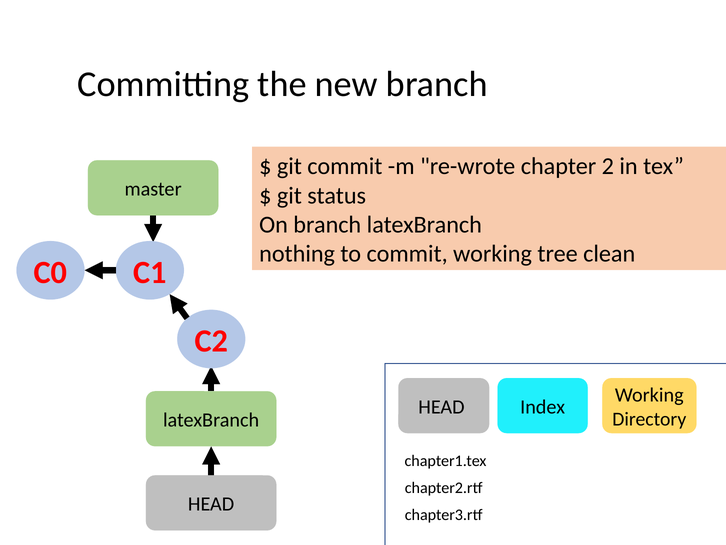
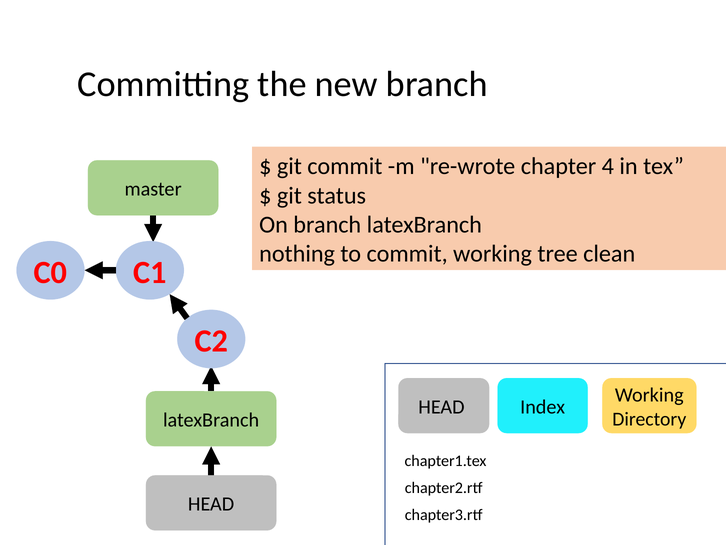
2: 2 -> 4 (608, 166)
